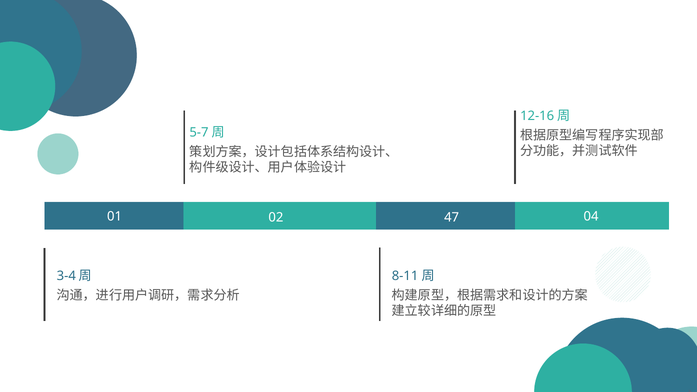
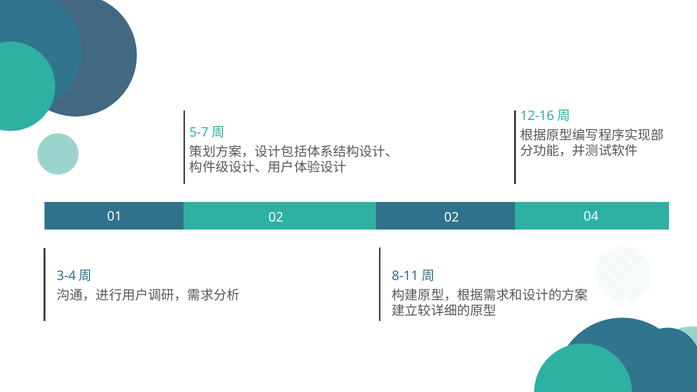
02 47: 47 -> 02 (452, 217)
